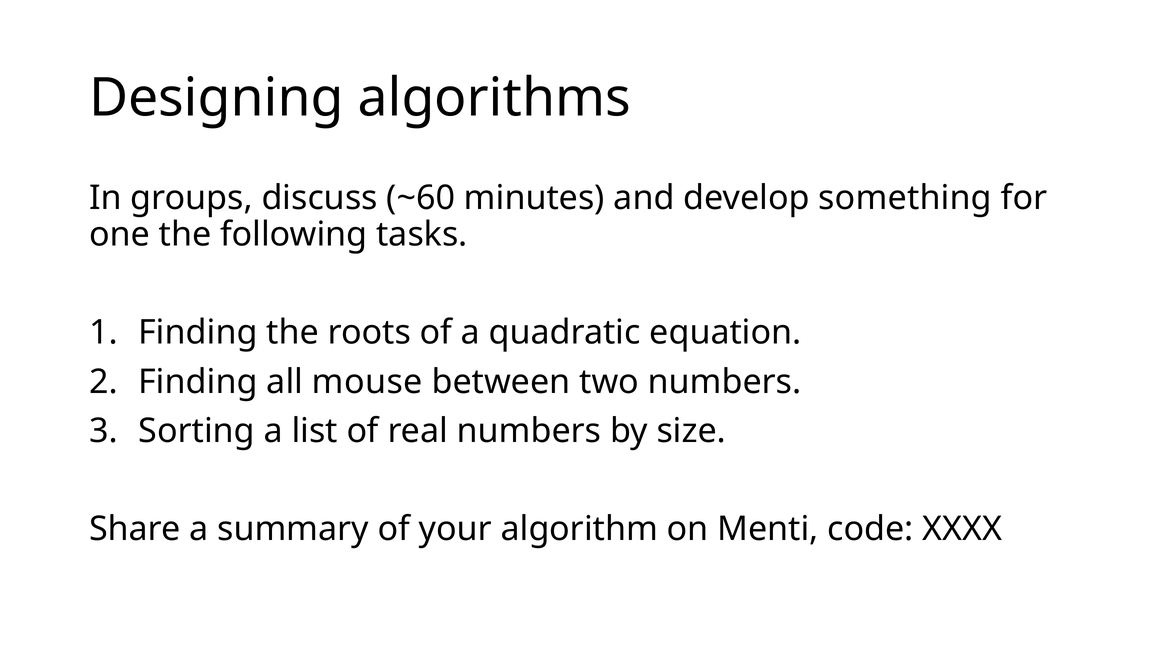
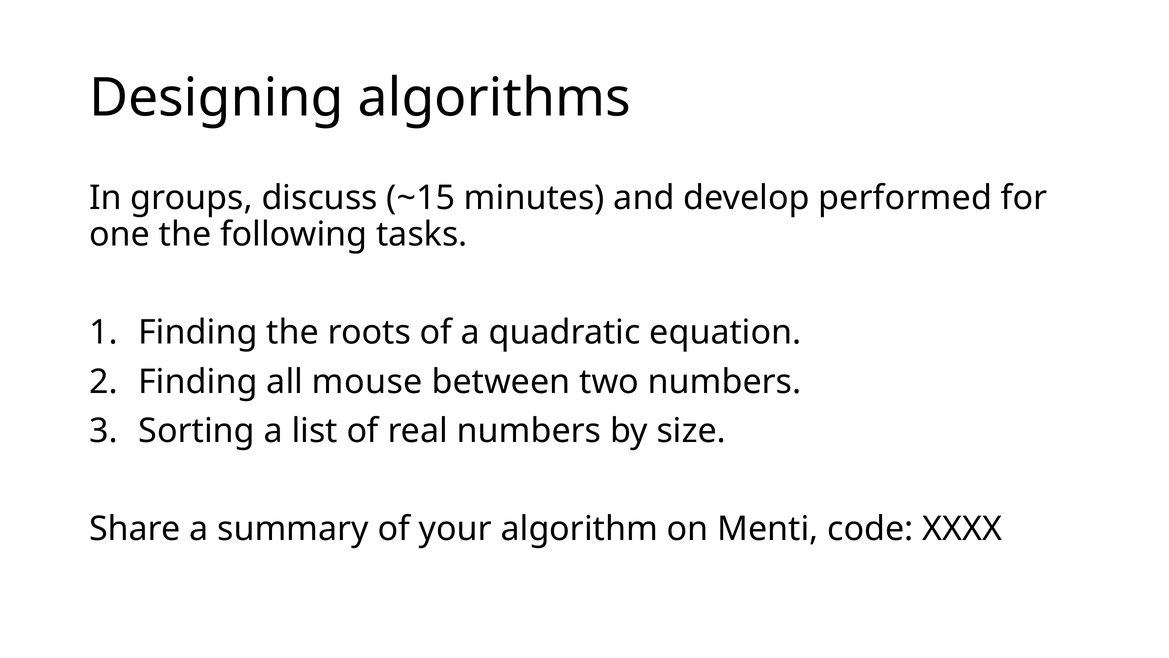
~60: ~60 -> ~15 (421, 198)
something: something -> performed (905, 198)
